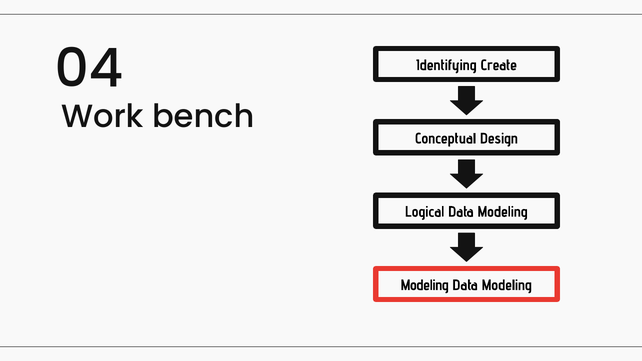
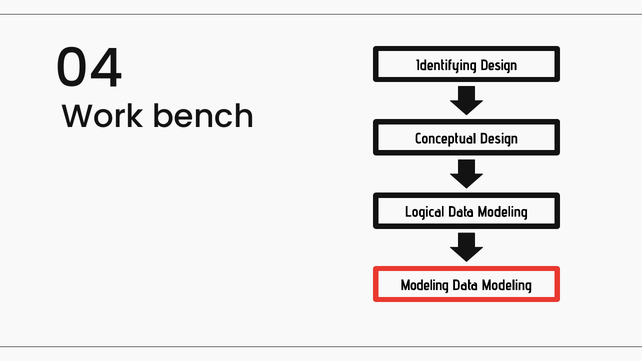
Identifying Create: Create -> Design (499, 65)
